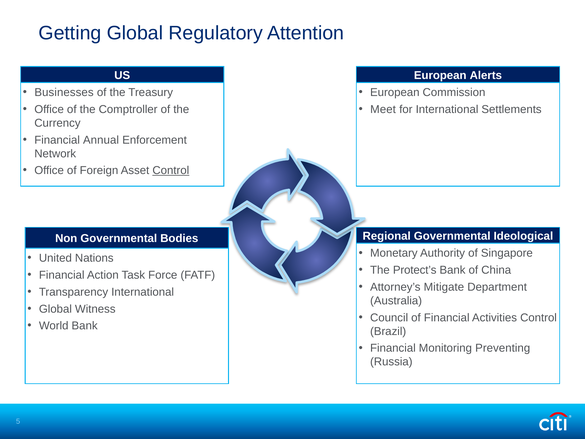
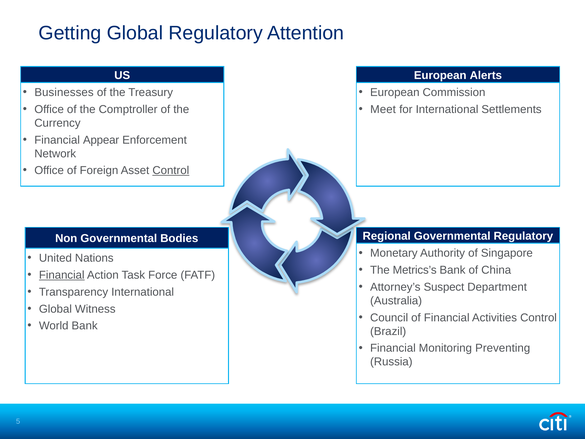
Annual: Annual -> Appear (101, 140)
Governmental Ideological: Ideological -> Regulatory (523, 236)
Protect’s: Protect’s -> Metrics’s (415, 270)
Financial underline: none -> present (62, 275)
Mitigate: Mitigate -> Suspect (444, 287)
